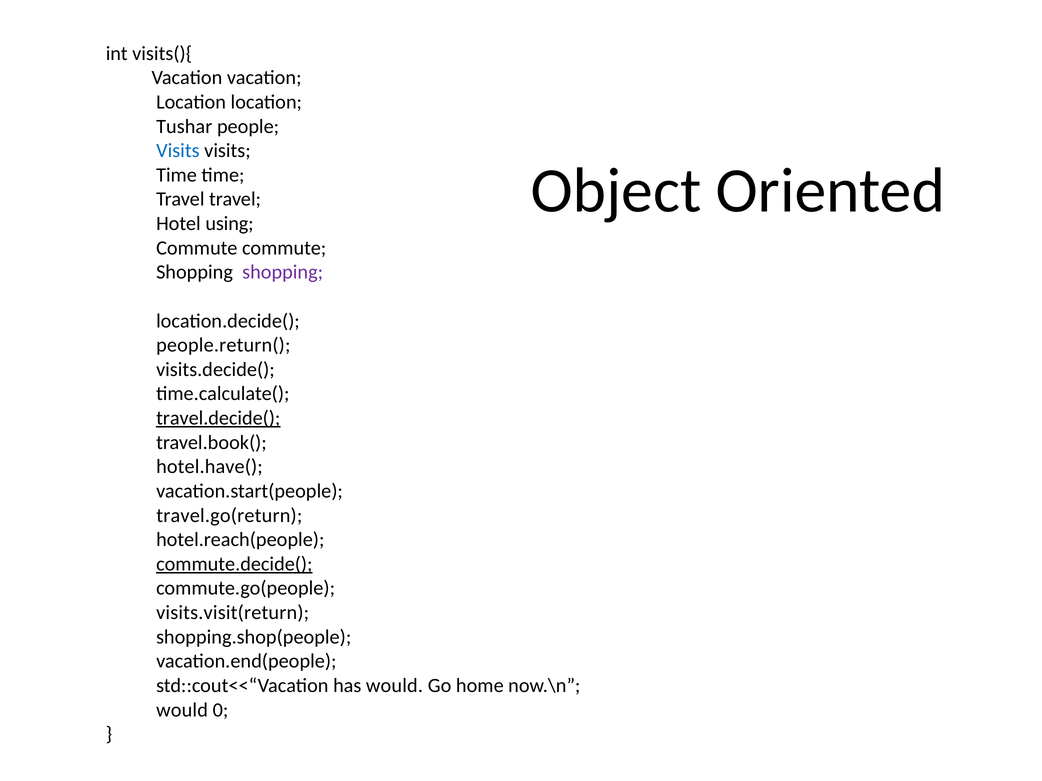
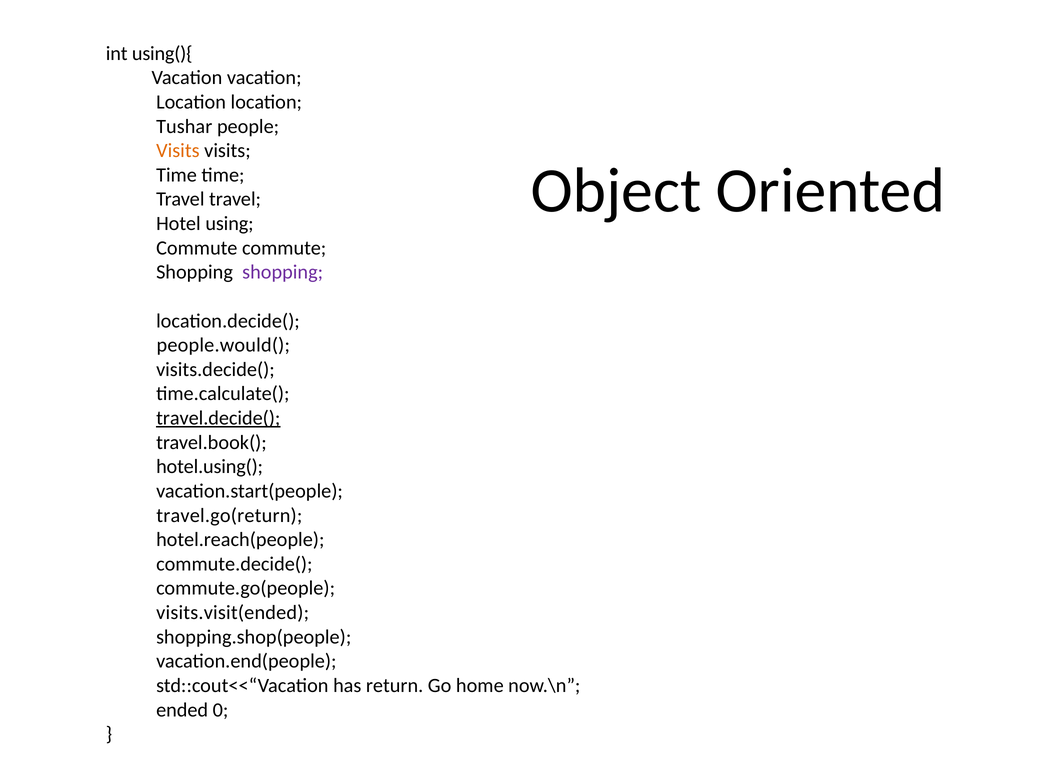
visits(){: visits(){ -> using(){ (162, 53)
Visits colour: blue -> orange (178, 151)
people.return(: people.return( -> people.would( (223, 345)
hotel.have(: hotel.have( -> hotel.using( (210, 467)
commute.decide( underline: present -> none (234, 564)
visits.visit(return: visits.visit(return -> visits.visit(ended (233, 613)
has would: would -> return (395, 686)
would: would -> ended (182, 710)
